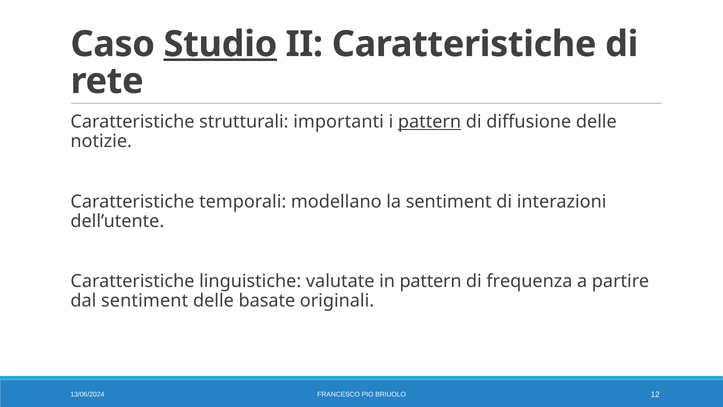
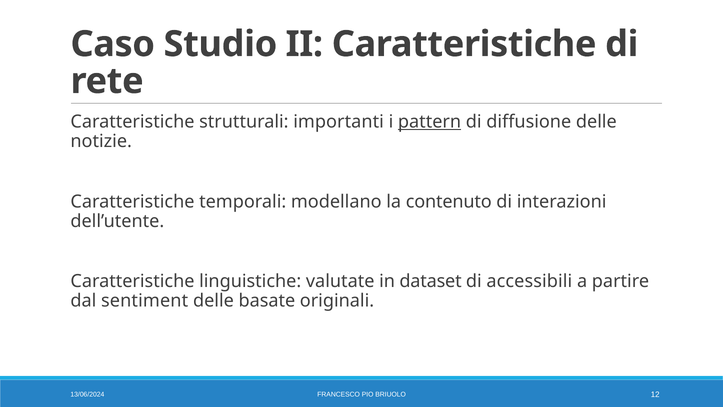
Studio underline: present -> none (220, 44)
la sentiment: sentiment -> contenuto (449, 201)
in pattern: pattern -> dataset (431, 281)
frequenza: frequenza -> accessibili (529, 281)
